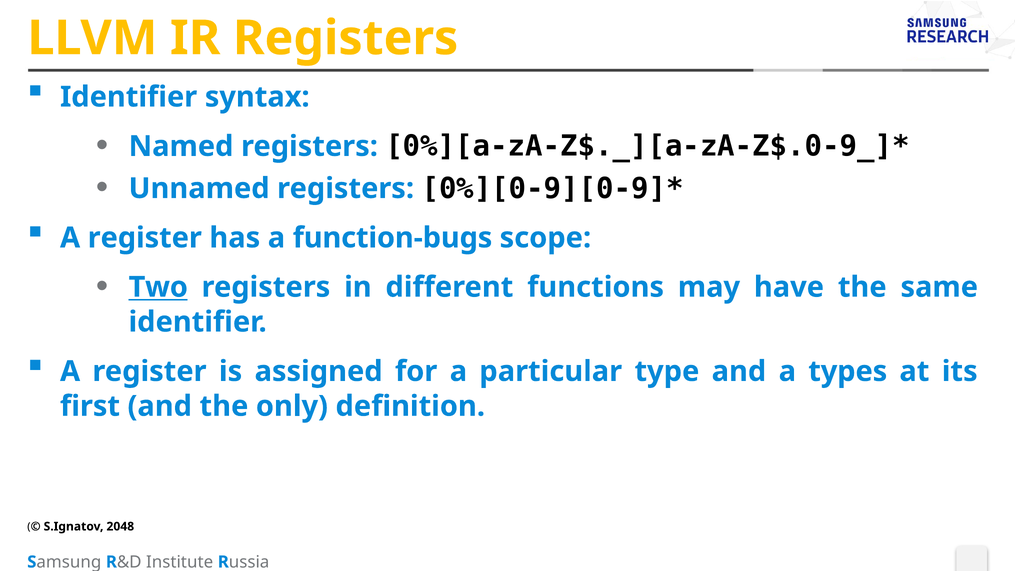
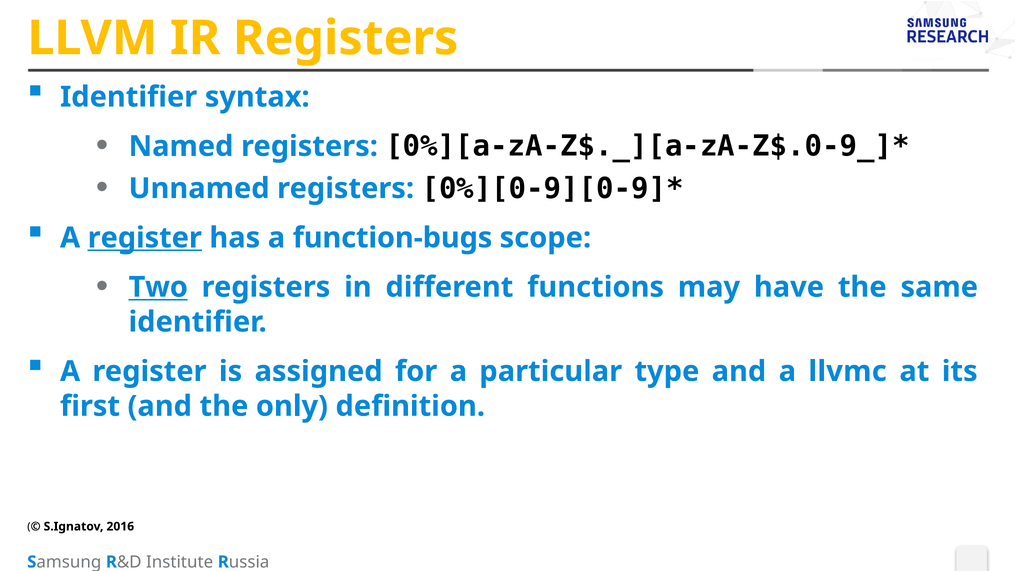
register underline: none -> present (145, 238)
types: types -> llvmc (848, 371)
2048: 2048 -> 2016 (120, 526)
